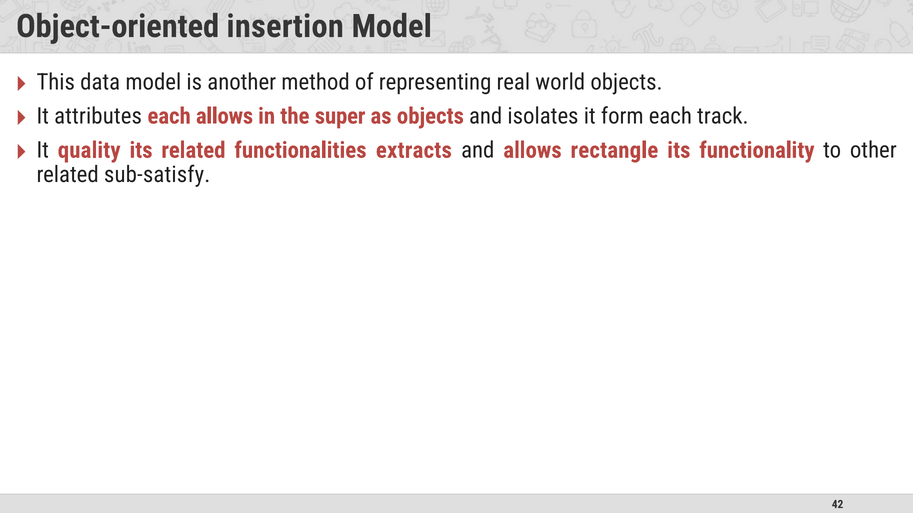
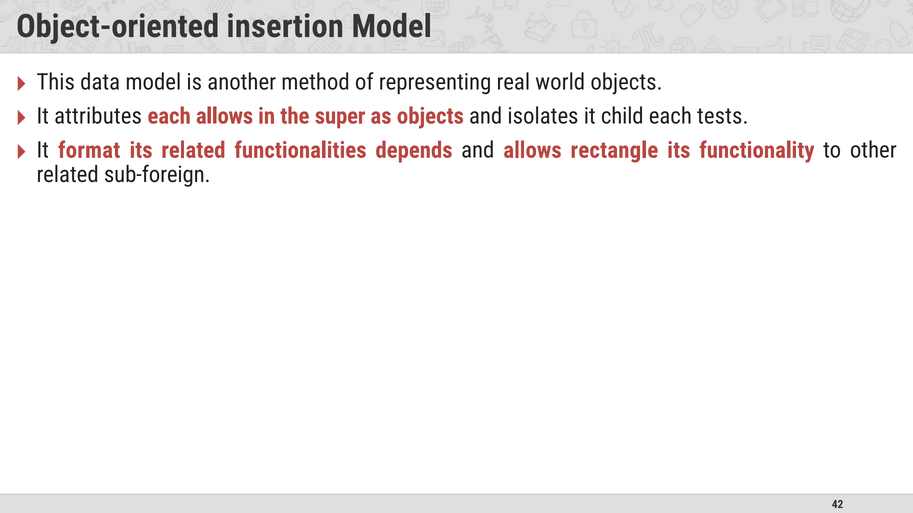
form: form -> child (622, 116)
track: track -> tests (723, 116)
quality: quality -> format (89, 150)
extracts: extracts -> depends (414, 150)
sub-satisfy: sub-satisfy -> sub-foreign (157, 175)
